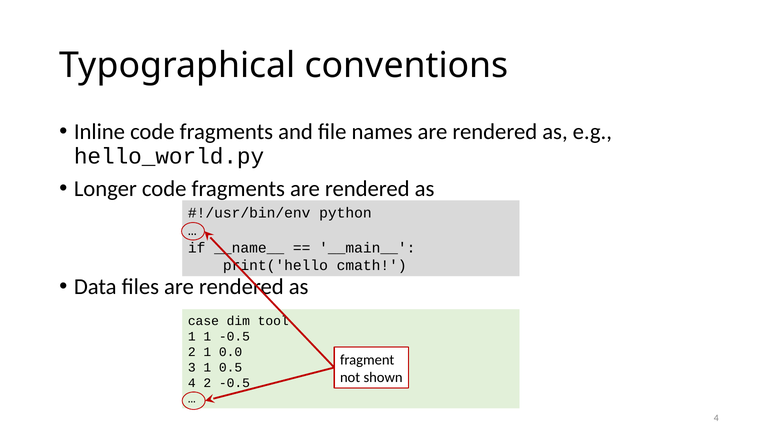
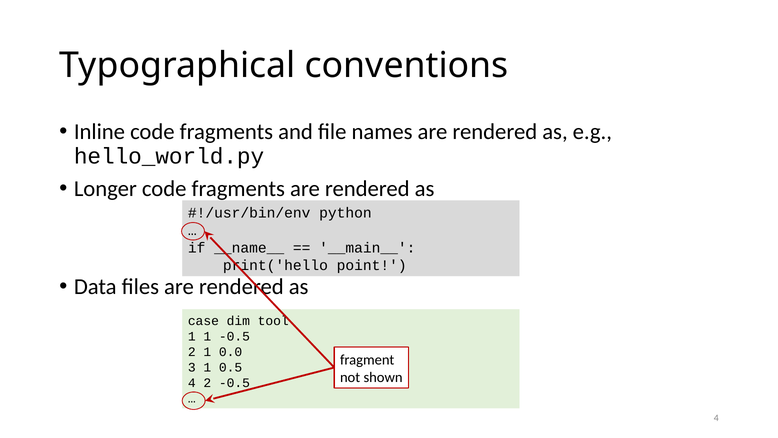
cmath: cmath -> point (372, 265)
